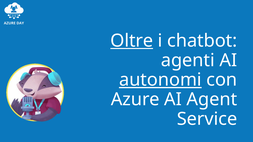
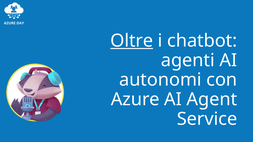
autonomi underline: present -> none (160, 80)
